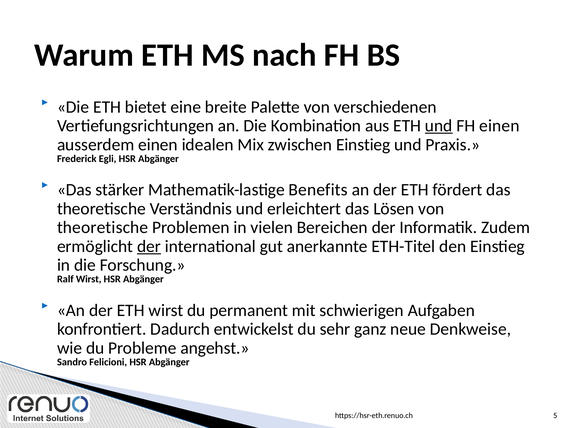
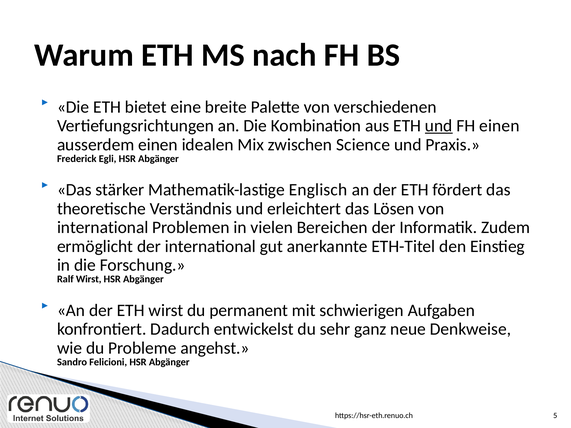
zwischen Einstieg: Einstieg -> Science (363, 145)
Benefits: Benefits -> Englisch (318, 190)
theoretische: theoretische -> international (103, 228)
der underline: present -> none (149, 246)
